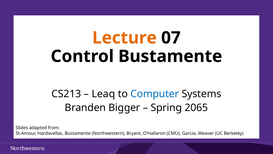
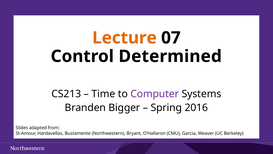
Control Bustamente: Bustamente -> Determined (170, 56)
Leaq: Leaq -> Time (103, 94)
Computer colour: blue -> purple (155, 94)
2065: 2065 -> 2016 (196, 107)
